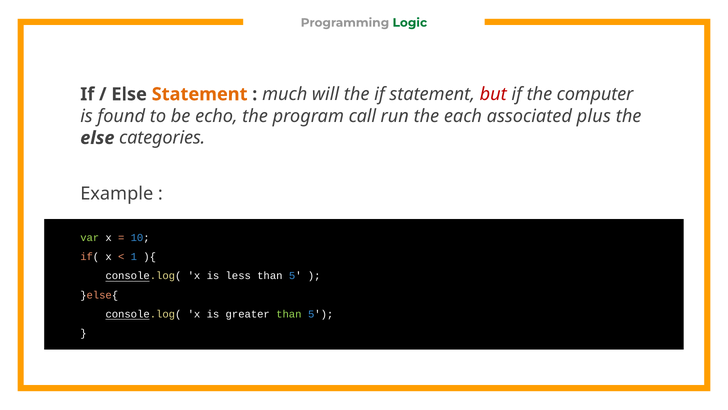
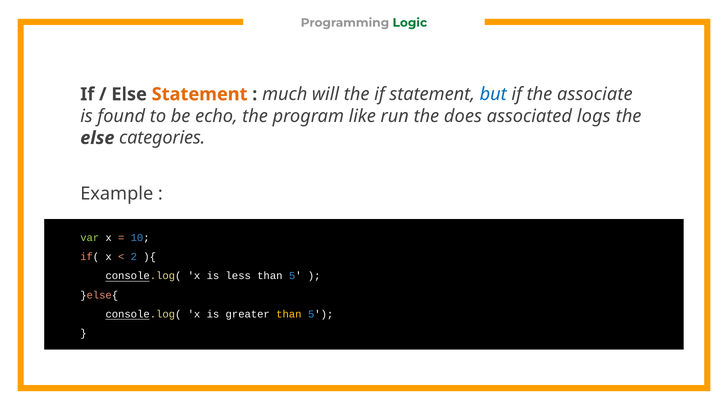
but colour: red -> blue (493, 94)
computer: computer -> associate (595, 94)
call: call -> like (362, 116)
each: each -> does (463, 116)
plus: plus -> logs (594, 116)
1: 1 -> 2 (134, 256)
than colour: light green -> yellow (289, 314)
